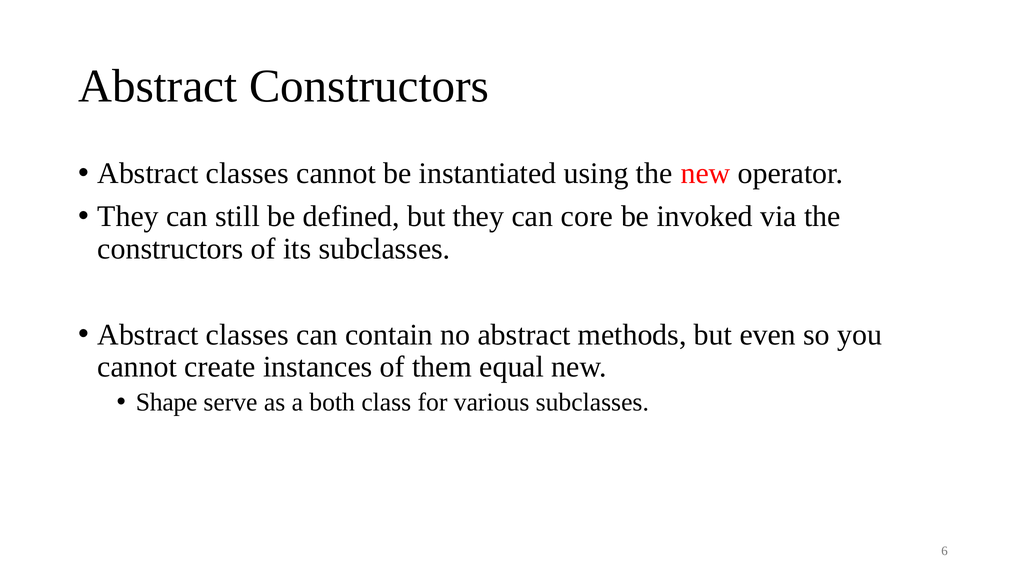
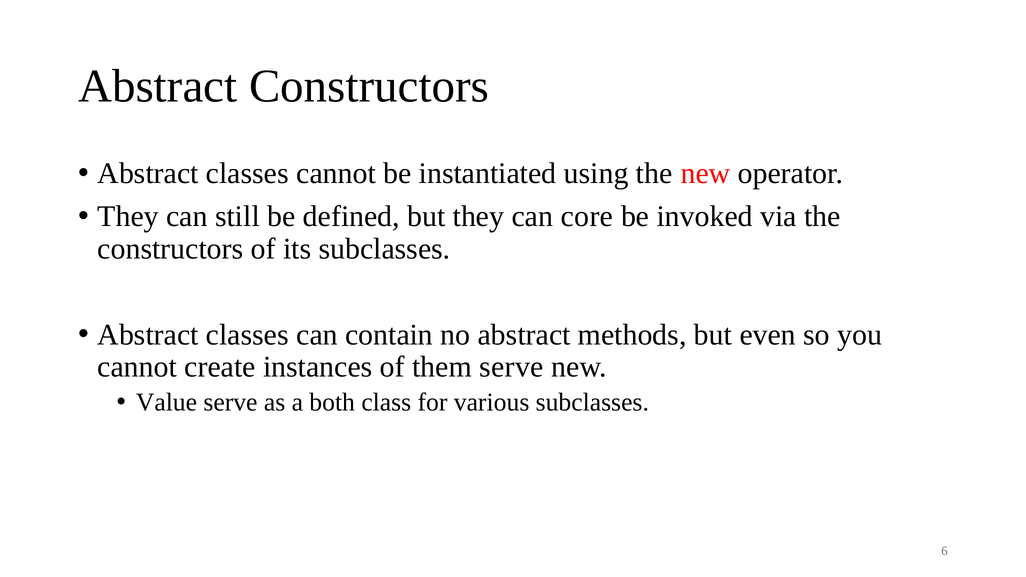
them equal: equal -> serve (512, 367)
Shape: Shape -> Value (166, 403)
